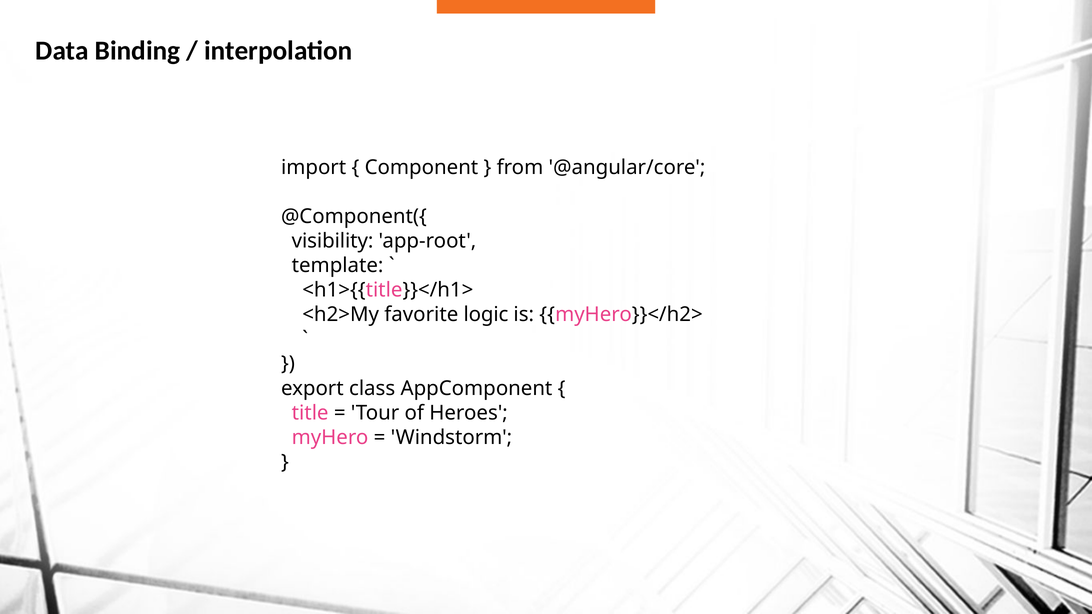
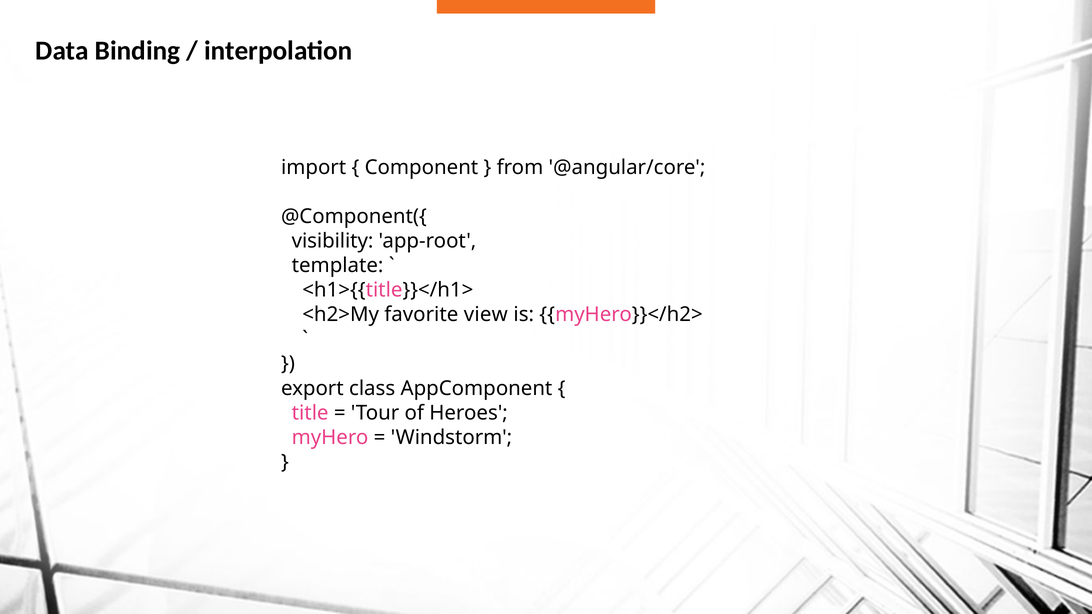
logic: logic -> view (486, 315)
